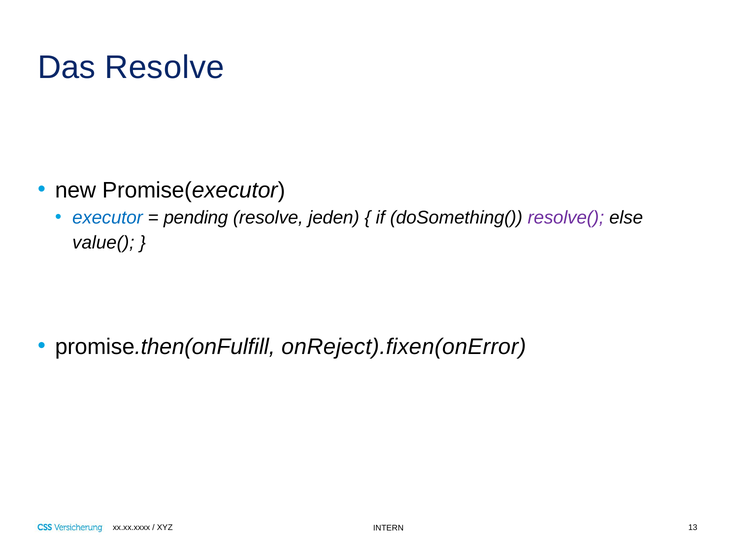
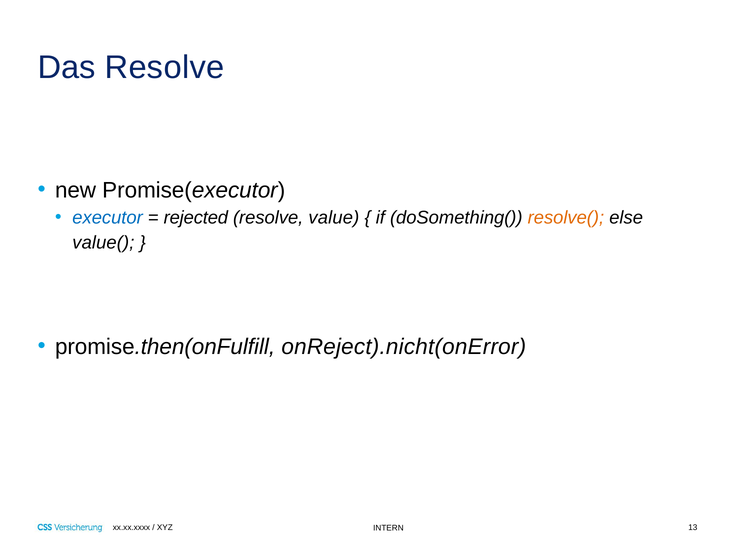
pending: pending -> rejected (196, 217)
jeden: jeden -> value (334, 217)
resolve( colour: purple -> orange (566, 217)
onReject).fixen(onError: onReject).fixen(onError -> onReject).nicht(onError (404, 346)
